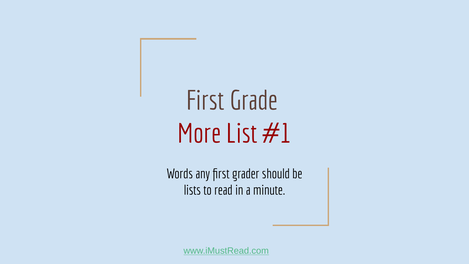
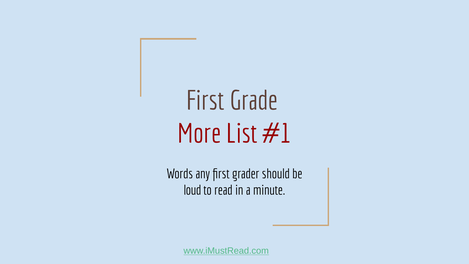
lists: lists -> loud (192, 190)
